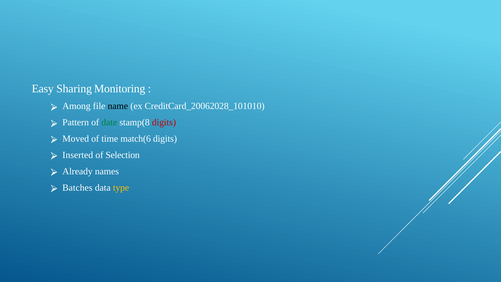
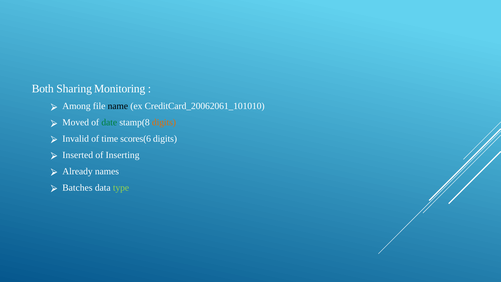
Easy: Easy -> Both (43, 89)
CreditCard_20062028_101010: CreditCard_20062028_101010 -> CreditCard_20062061_101010 (205, 106)
Pattern: Pattern -> Moved (76, 122)
digits colour: red -> orange (164, 122)
Moved: Moved -> Invalid (76, 139)
match(6: match(6 -> scores(6 (136, 139)
Selection: Selection -> Inserting (123, 155)
type colour: yellow -> light green (121, 187)
